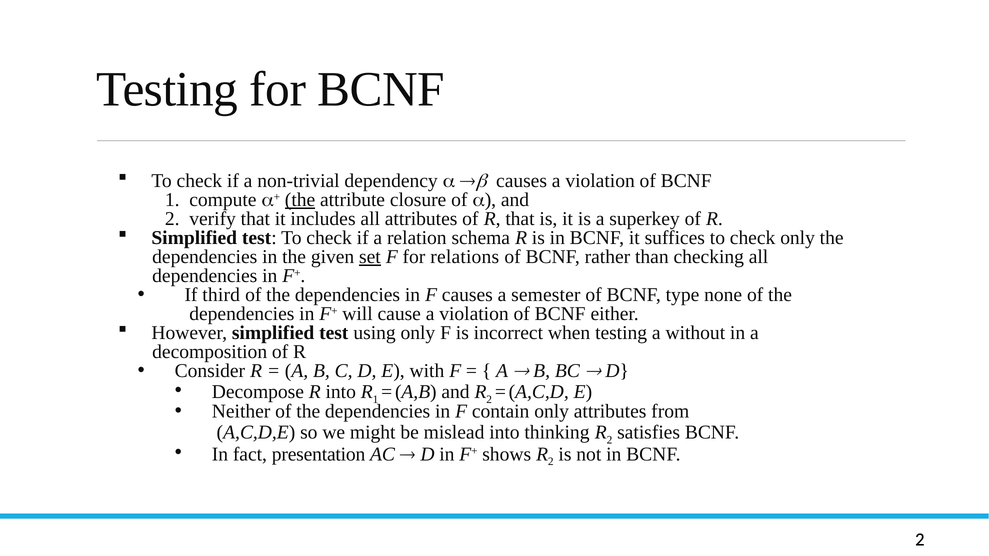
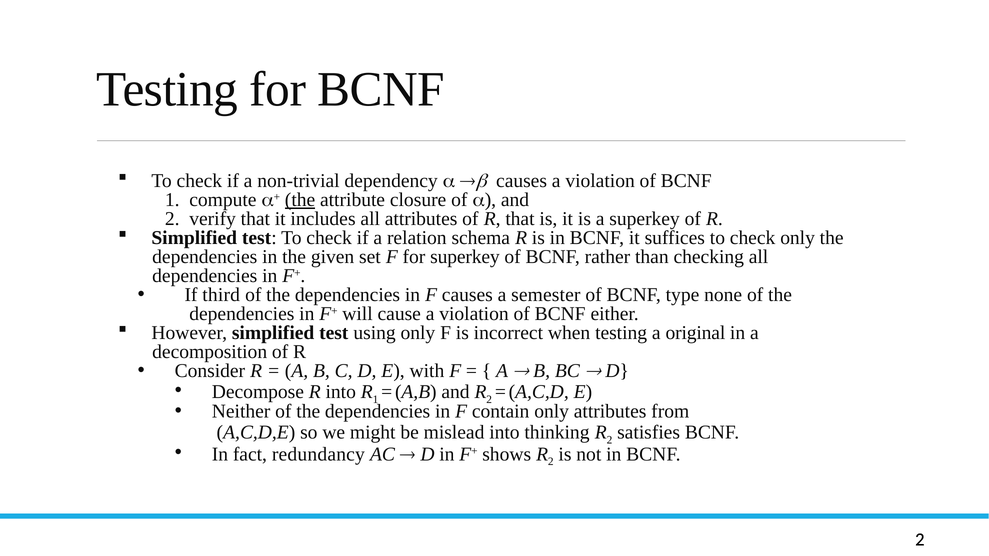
set underline: present -> none (370, 257)
for relations: relations -> superkey (465, 257)
without: without -> original (695, 333)
presentation: presentation -> redundancy (318, 454)
